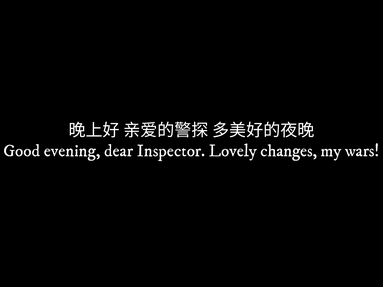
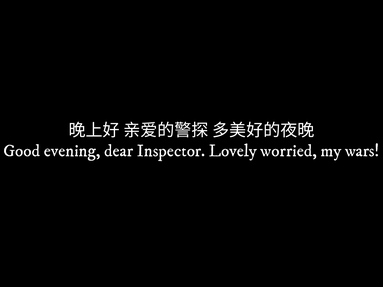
changes: changes -> worried (289, 151)
